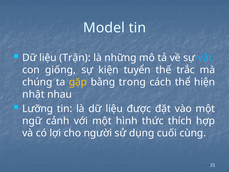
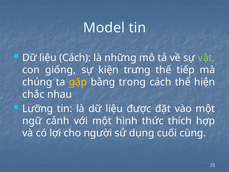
liệu Trận: Trận -> Cách (75, 58)
vật colour: light blue -> light green (206, 58)
tuyển: tuyển -> trưng (137, 70)
trắc: trắc -> tiếp (186, 70)
nhật: nhật -> chắc (33, 94)
